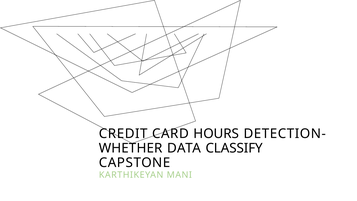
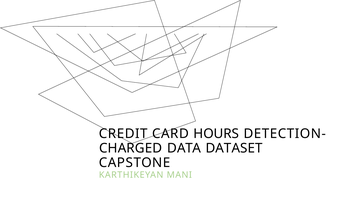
WHETHER: WHETHER -> CHARGED (131, 148)
CLASSIFY: CLASSIFY -> DATASET (234, 148)
